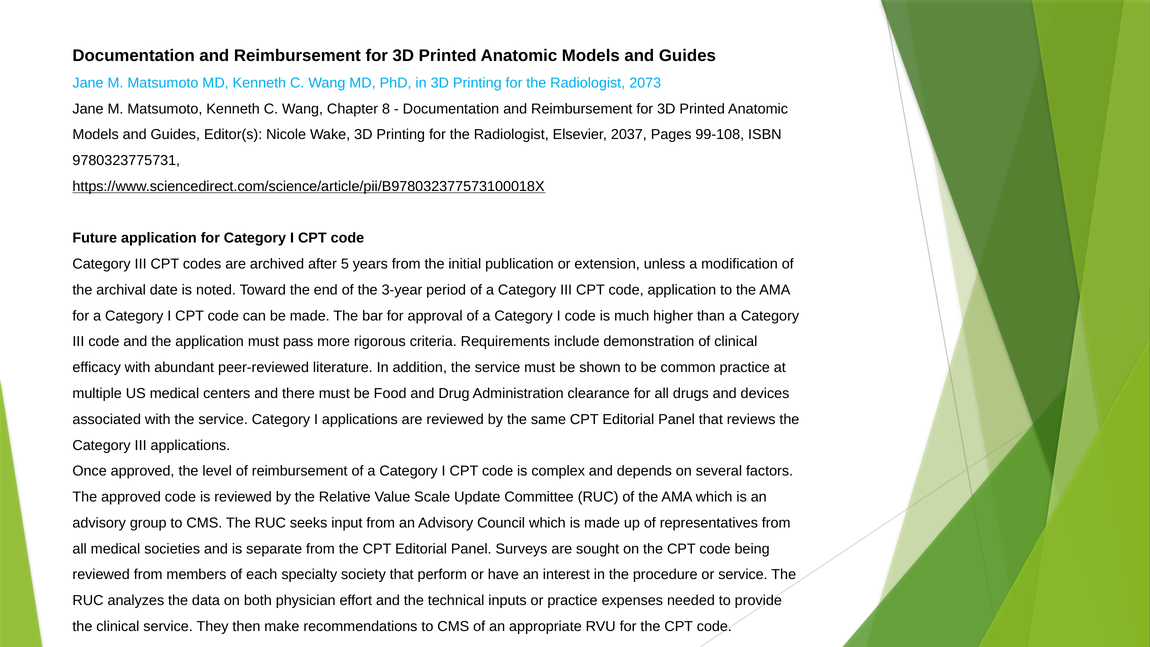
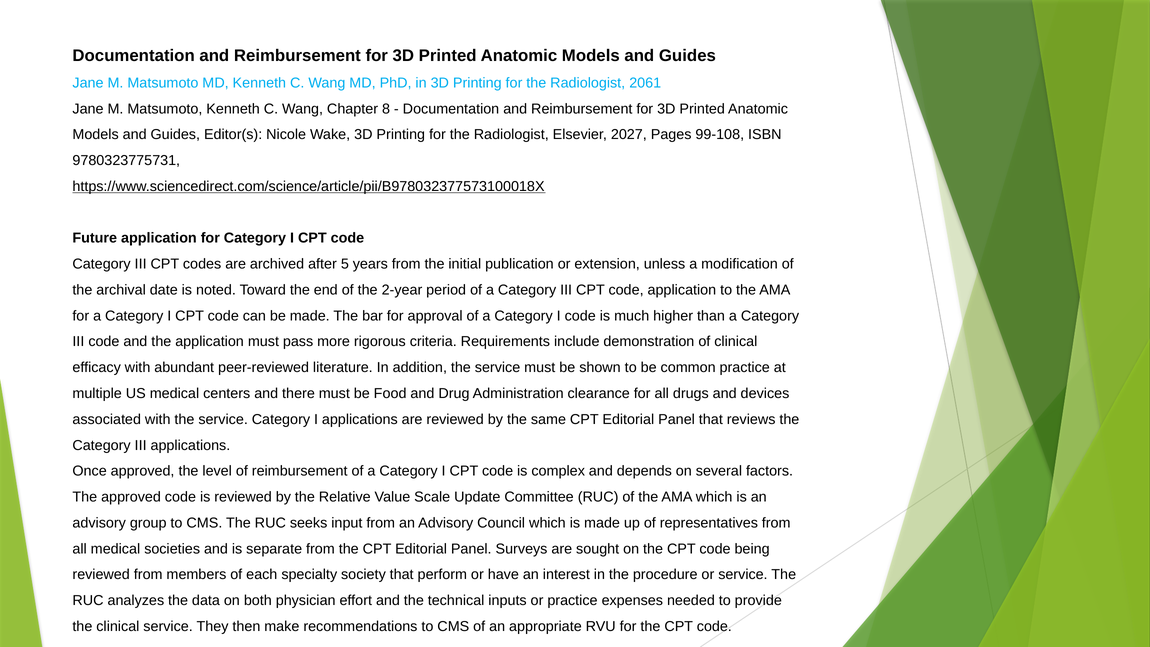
2073: 2073 -> 2061 (645, 83)
2037: 2037 -> 2027 (629, 135)
3-year: 3-year -> 2-year (402, 290)
